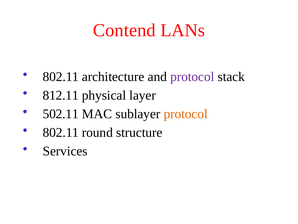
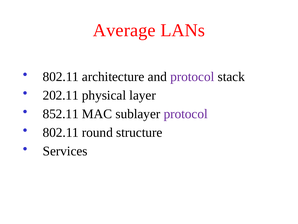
Contend: Contend -> Average (124, 30)
812.11: 812.11 -> 202.11 (61, 95)
502.11: 502.11 -> 852.11 (61, 114)
protocol colour: orange -> purple (186, 114)
